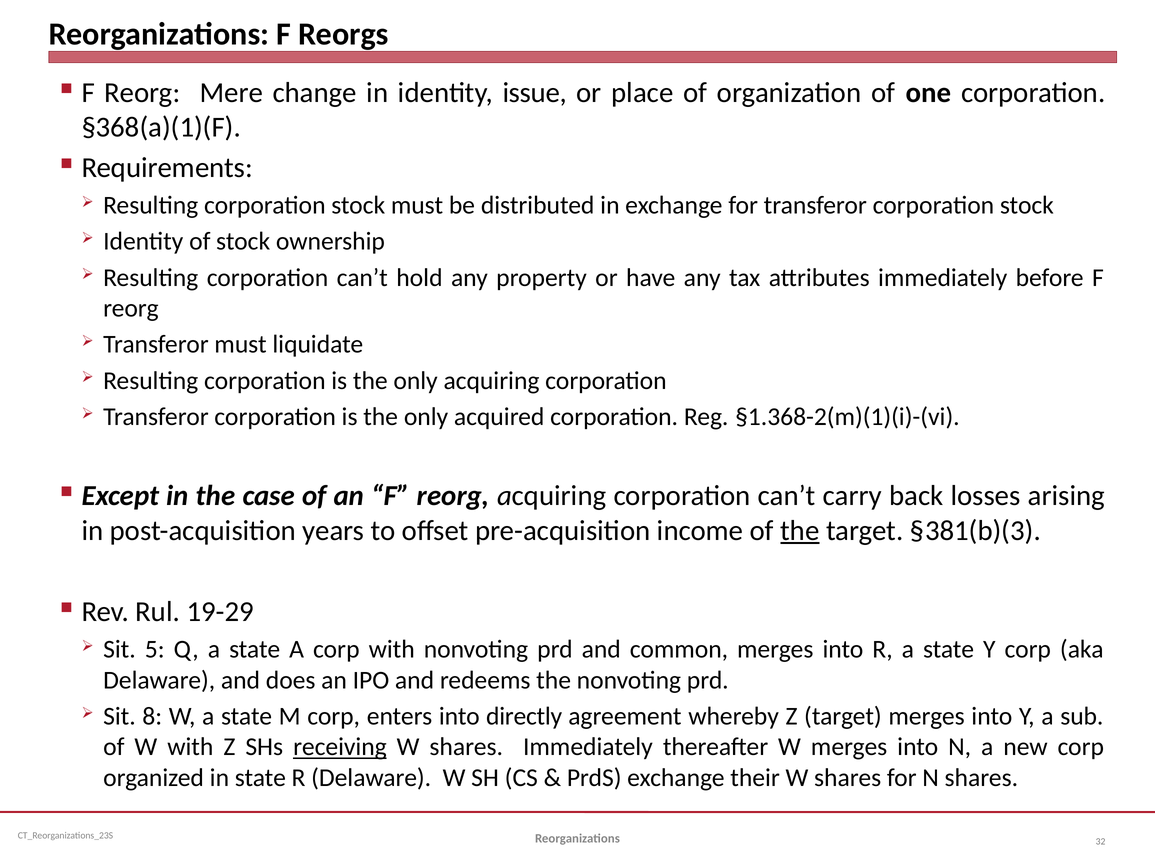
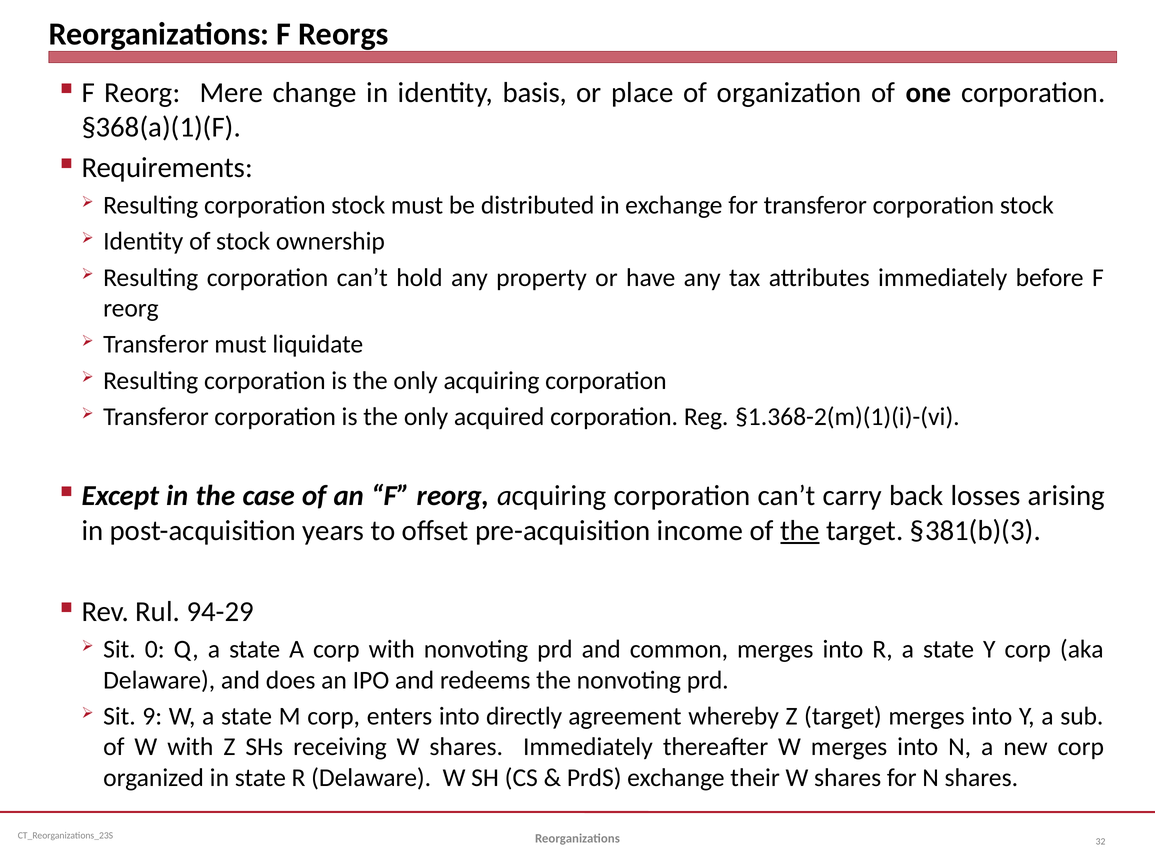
issue: issue -> basis (535, 92)
19-29: 19-29 -> 94-29 (220, 611)
5: 5 -> 0 (155, 649)
8: 8 -> 9 (152, 716)
receiving underline: present -> none (340, 746)
